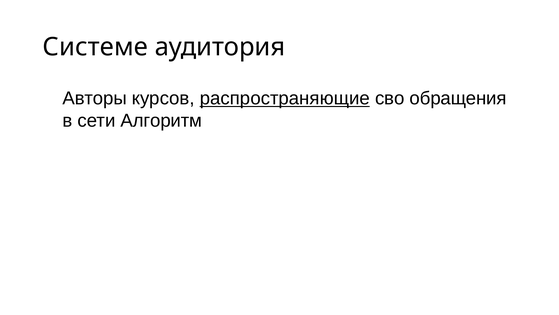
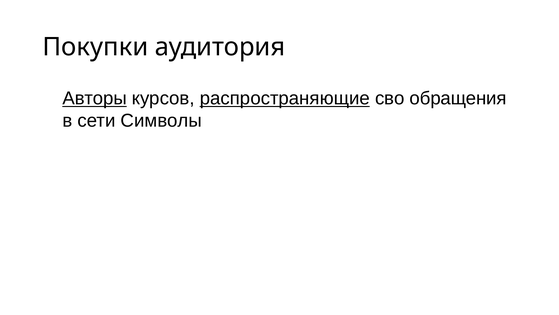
Системе: Системе -> Покупки (95, 47)
Авторы underline: none -> present (95, 98)
Алгоритм: Алгоритм -> Символы (161, 121)
